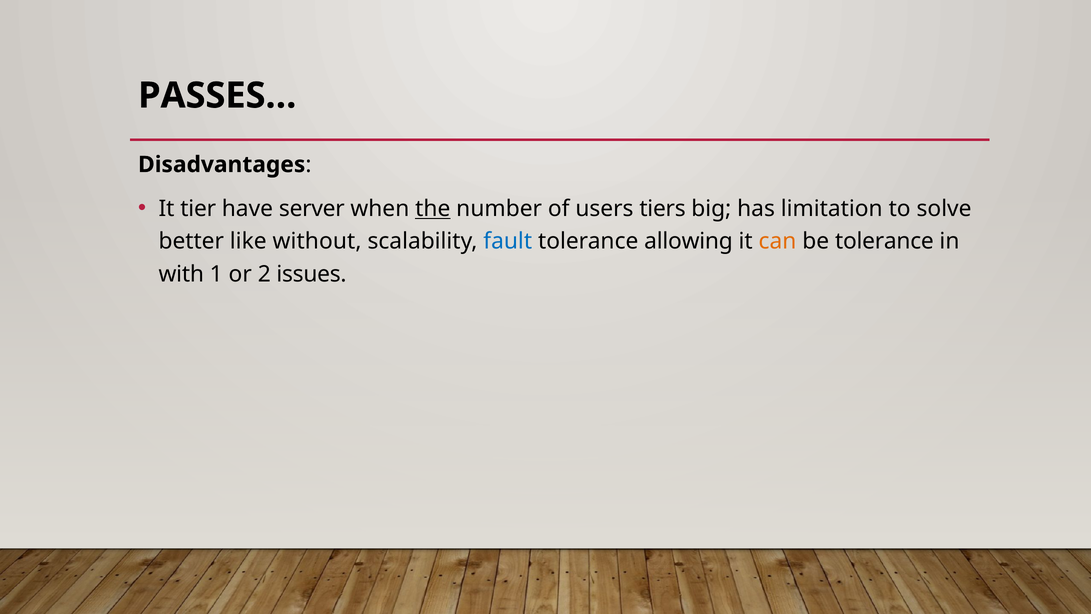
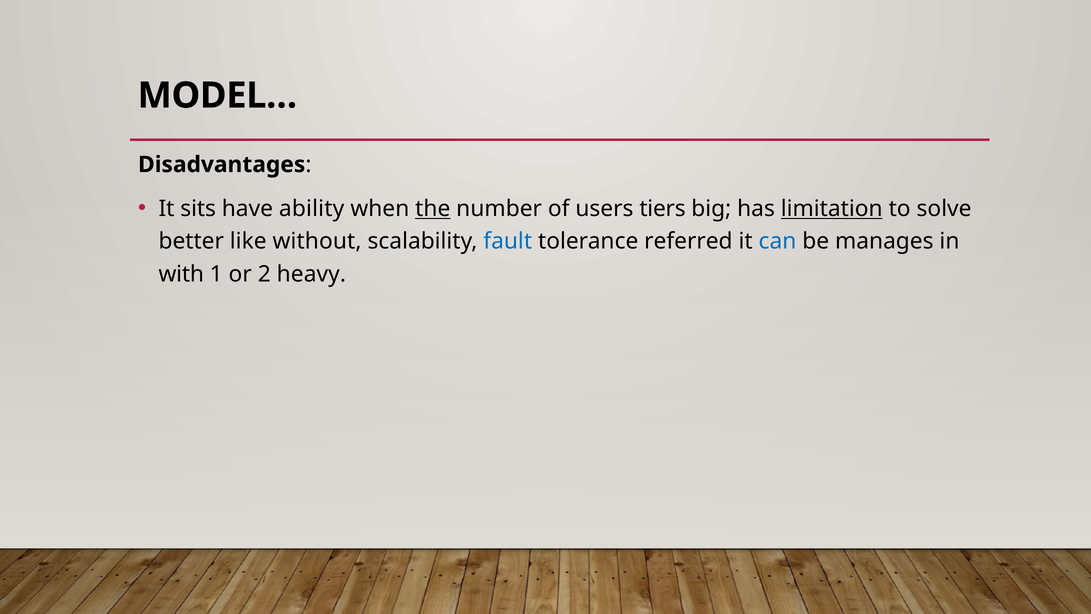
PASSES…: PASSES… -> MODEL… (217, 96)
tier: tier -> sits (198, 209)
server: server -> ability (312, 209)
limitation underline: none -> present (832, 209)
allowing: allowing -> referred (688, 241)
can colour: orange -> blue (778, 241)
be tolerance: tolerance -> manages (884, 241)
issues: issues -> heavy (311, 274)
